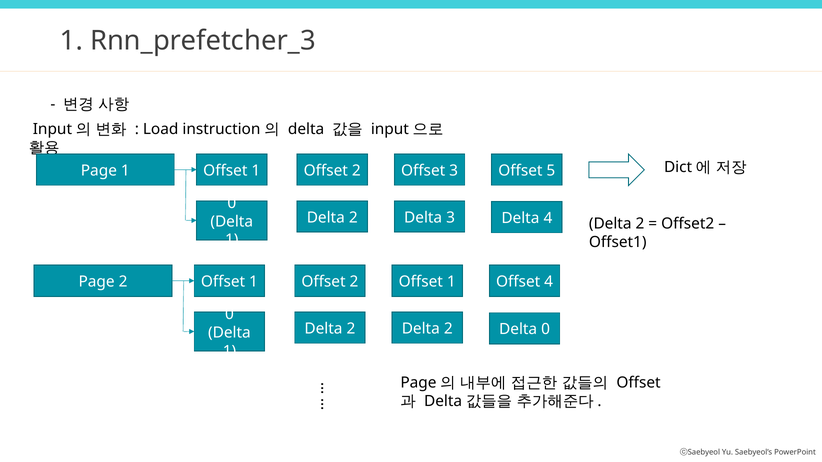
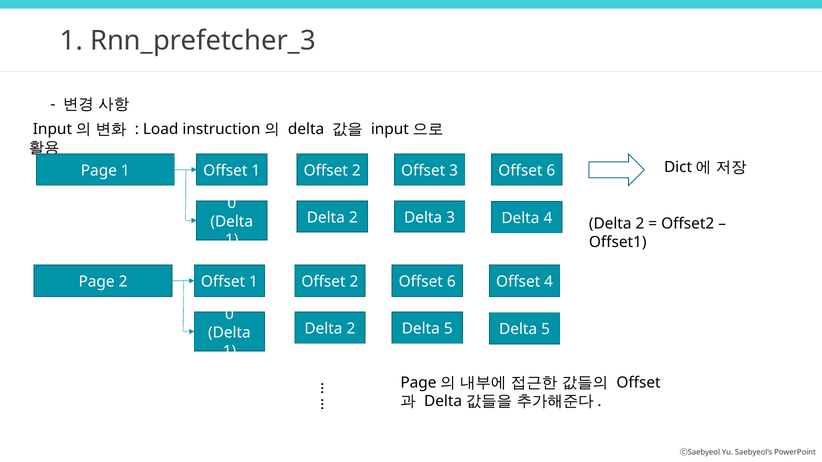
3 Offset 5: 5 -> 6 (551, 171)
2 Offset 1: 1 -> 6 (451, 282)
2 Delta 2: 2 -> 5 (448, 329)
0: 0 -> 5 (546, 330)
